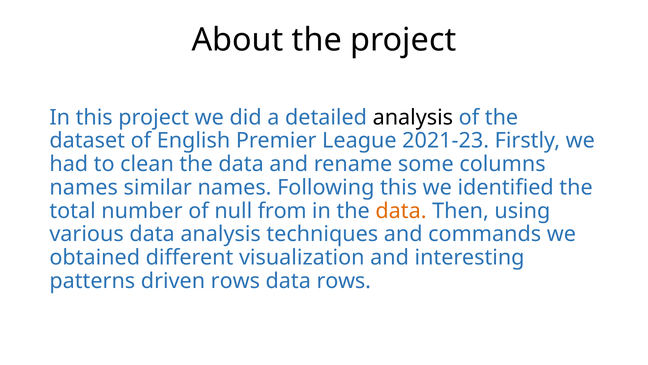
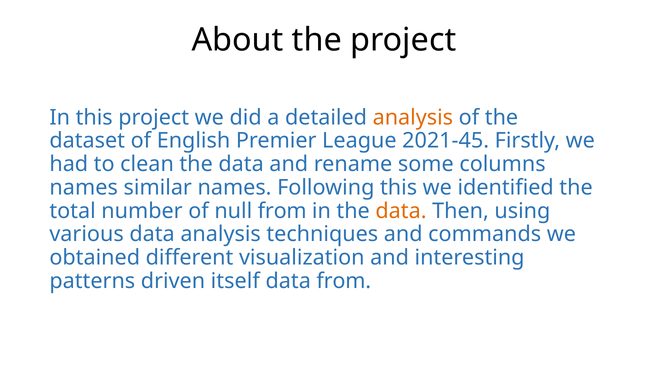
analysis colour: black -> orange (413, 117)
2021-23: 2021-23 -> 2021-45 (446, 141)
driven rows: rows -> itself (235, 281)
data rows: rows -> from (344, 281)
